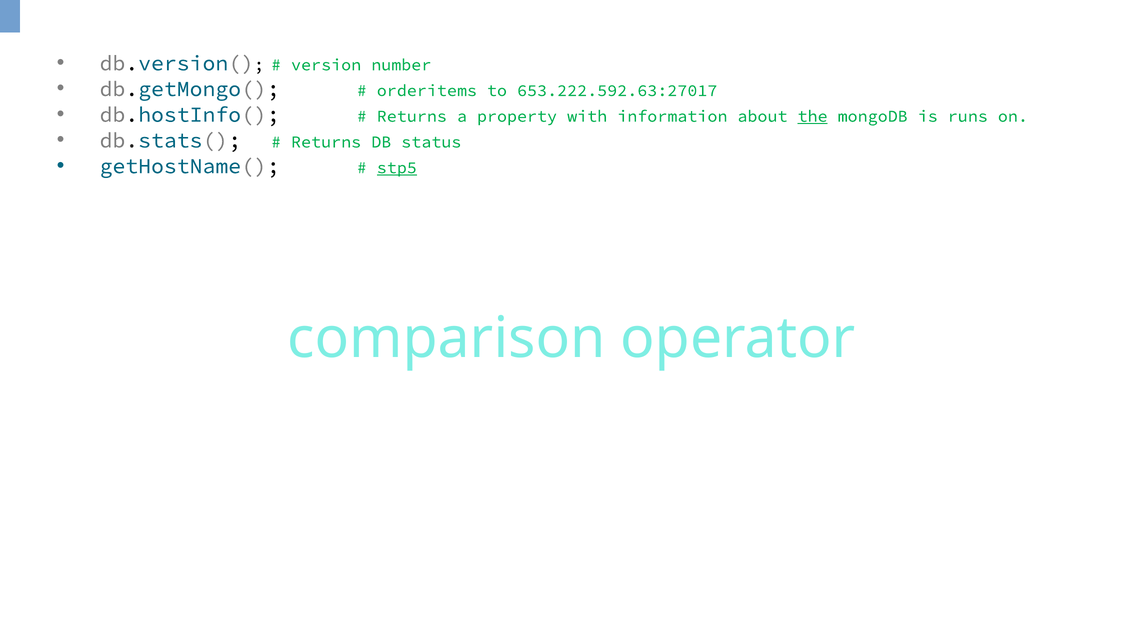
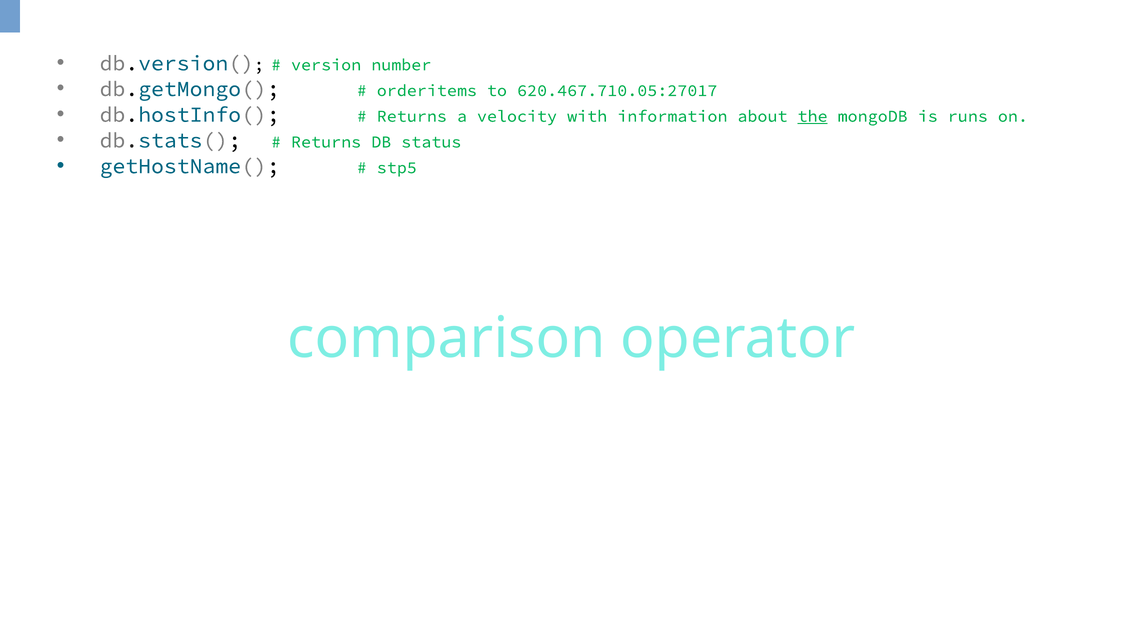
653.222.592.63:27017: 653.222.592.63:27017 -> 620.467.710.05:27017 (617, 91)
property: property -> velocity (517, 116)
stp5 underline: present -> none (397, 168)
